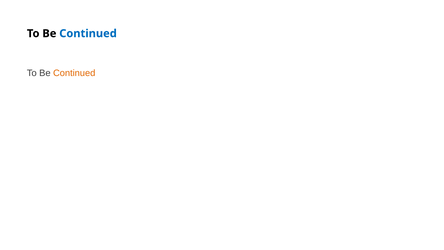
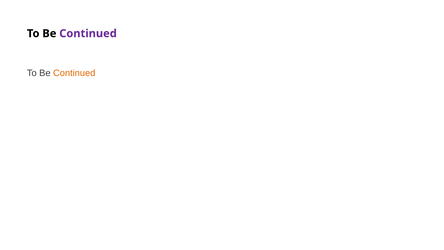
Continued colour: blue -> purple (88, 33)
